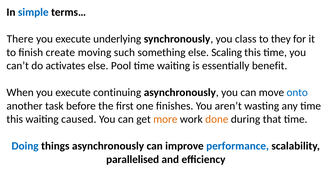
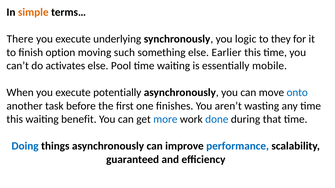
simple colour: blue -> orange (33, 12)
class: class -> logic (246, 39)
create: create -> option (60, 53)
Scaling: Scaling -> Earlier (227, 53)
benefit: benefit -> mobile (270, 66)
continuing: continuing -> potentially (117, 93)
caused: caused -> benefit (79, 120)
more colour: orange -> blue (165, 120)
done colour: orange -> blue (217, 120)
parallelised: parallelised -> guaranteed (133, 160)
